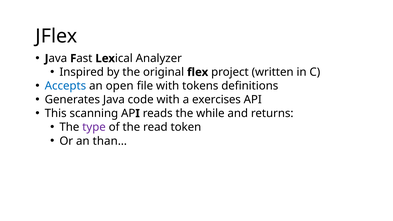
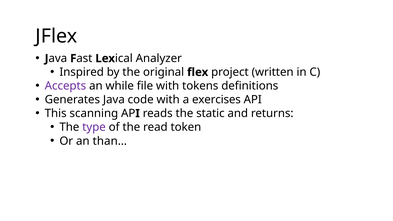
Accepts colour: blue -> purple (65, 86)
open: open -> while (120, 86)
while: while -> static (210, 113)
